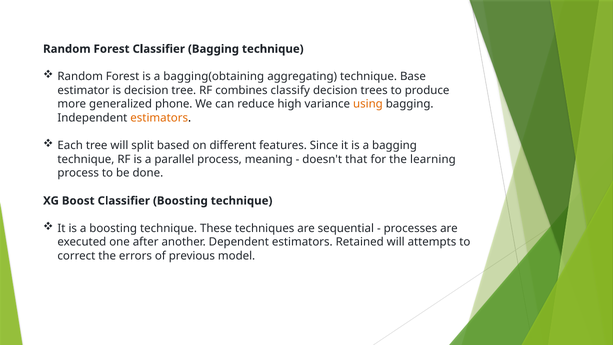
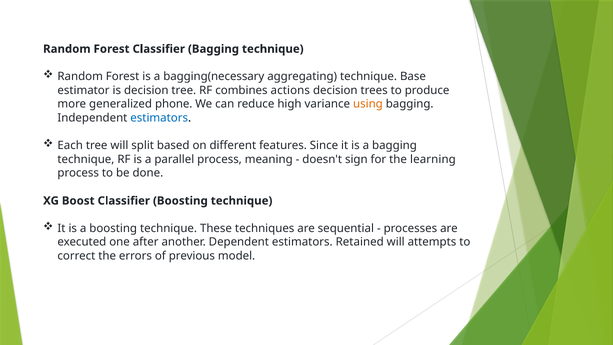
bagging(obtaining: bagging(obtaining -> bagging(necessary (214, 77)
classify: classify -> actions (290, 90)
estimators colour: orange -> blue (159, 118)
that: that -> sign (356, 159)
